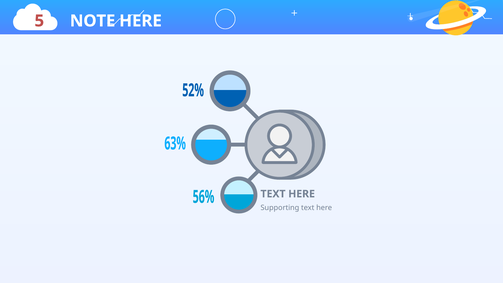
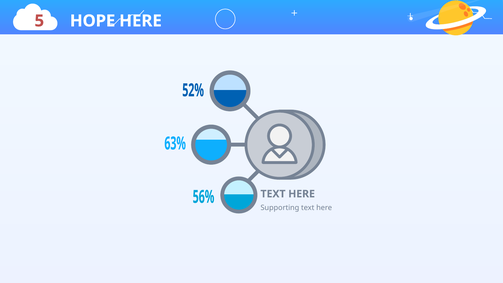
NOTE: NOTE -> HOPE (93, 21)
